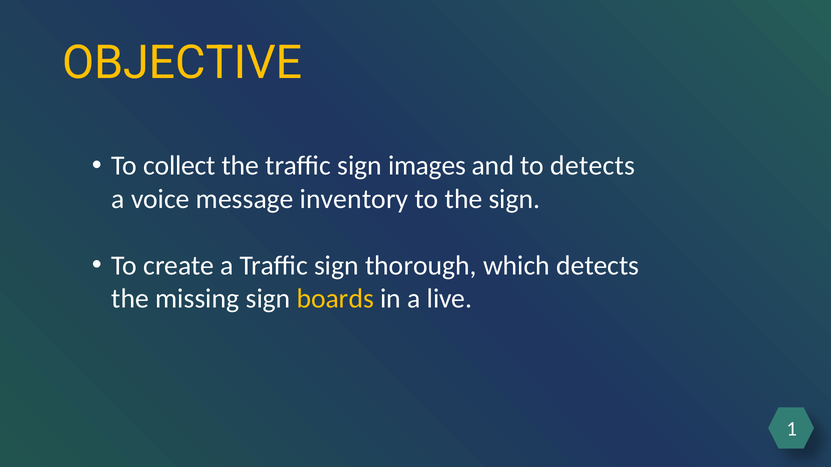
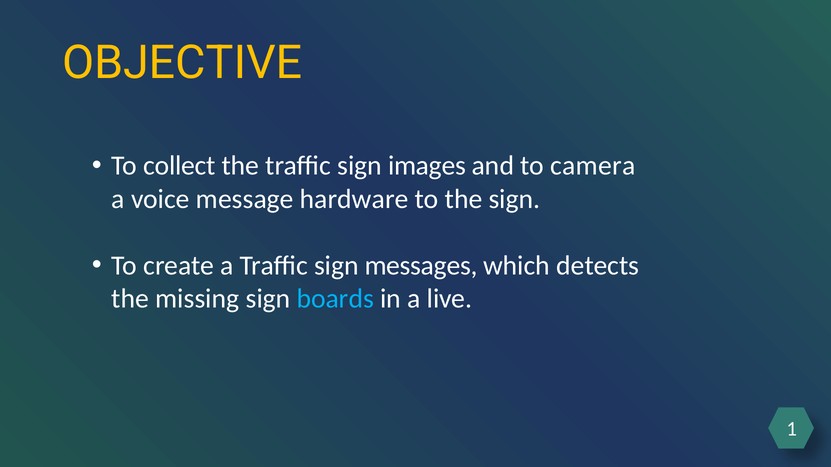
to detects: detects -> camera (593, 166)
inventory: inventory -> hardware (354, 199)
thorough: thorough -> messages (421, 266)
boards colour: yellow -> light blue (335, 299)
